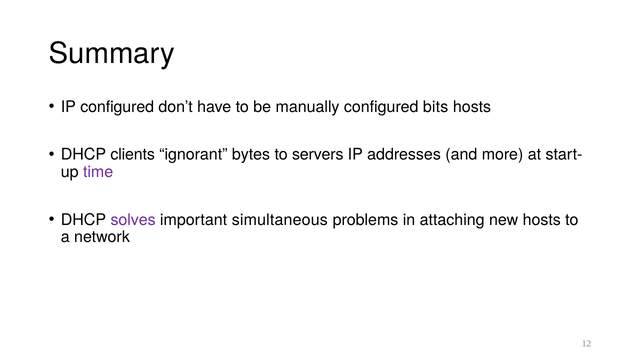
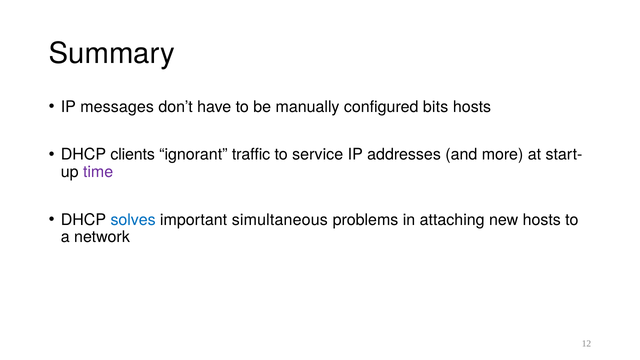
IP configured: configured -> messages (117, 107)
bytes: bytes -> traffic (251, 155)
servers: servers -> service (318, 155)
solves colour: purple -> blue (133, 220)
